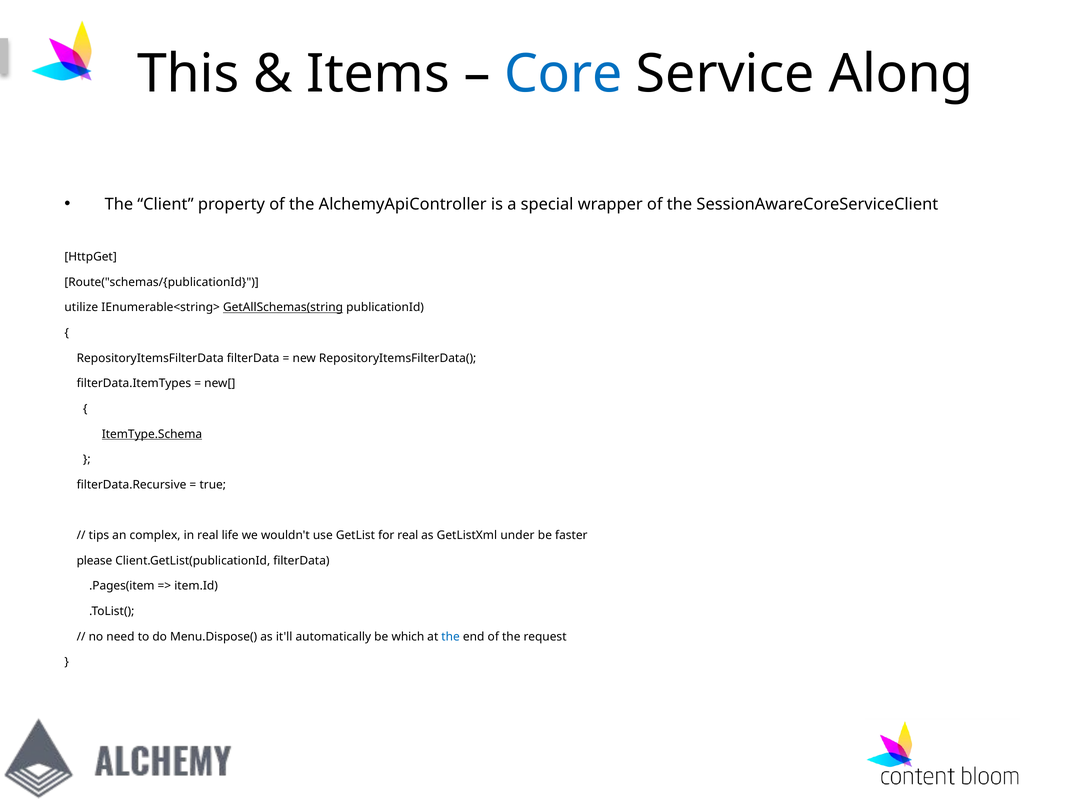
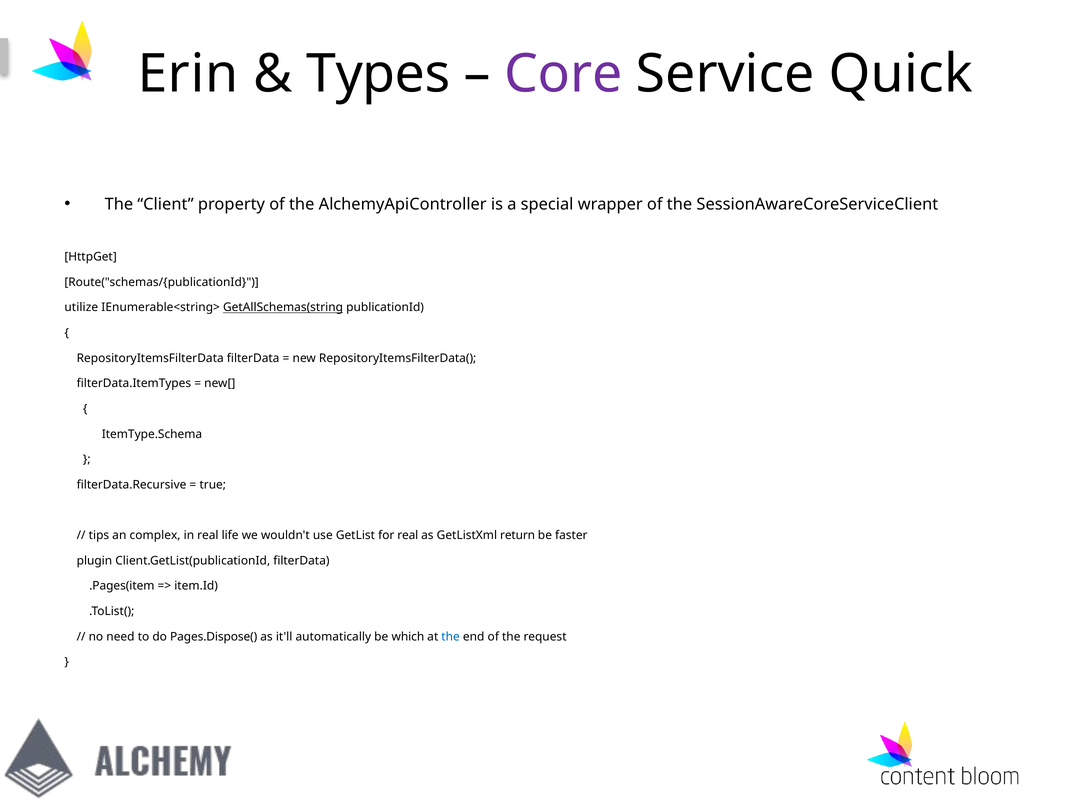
This: This -> Erin (188, 74)
Items: Items -> Types (378, 74)
Core colour: blue -> purple (563, 74)
Along: Along -> Quick (901, 74)
ItemType.Schema underline: present -> none (152, 434)
under: under -> return (518, 535)
please: please -> plugin (94, 560)
Menu.Dispose(: Menu.Dispose( -> Pages.Dispose( (214, 636)
